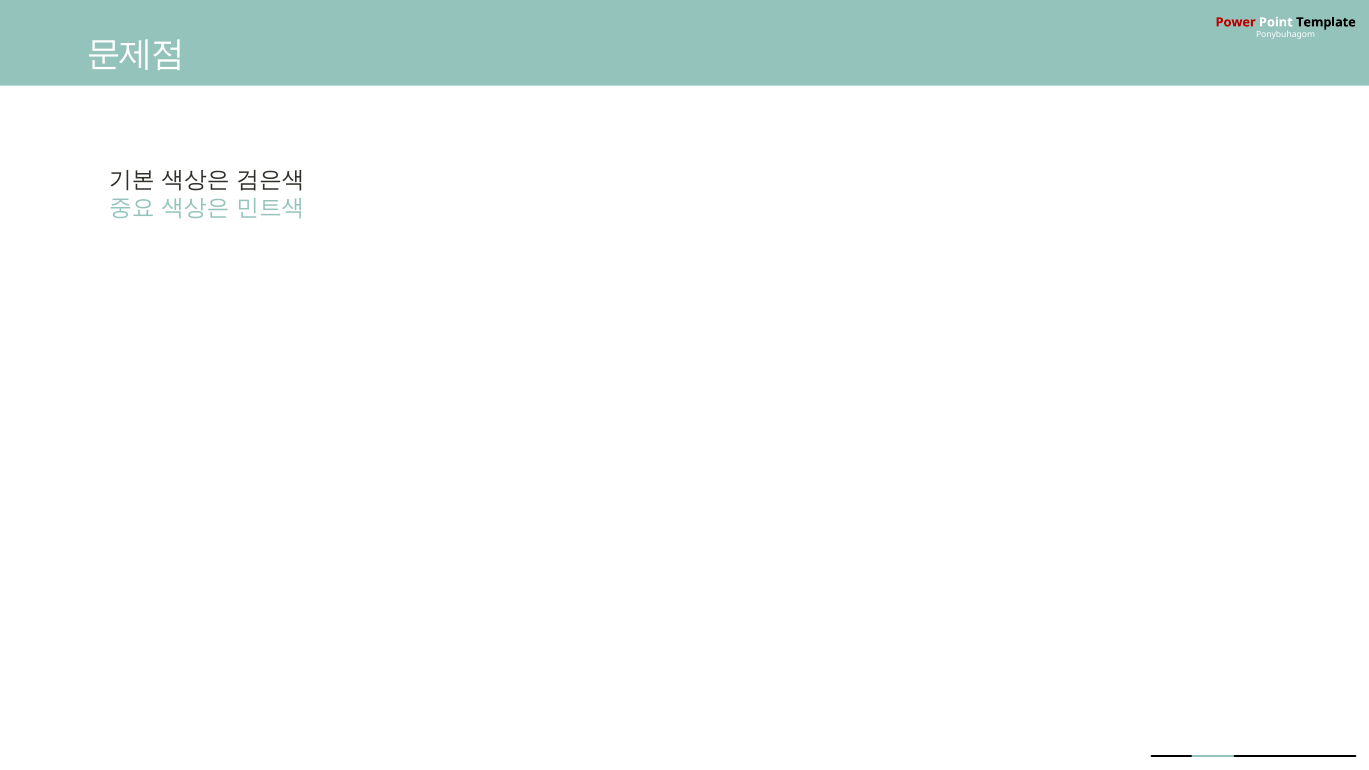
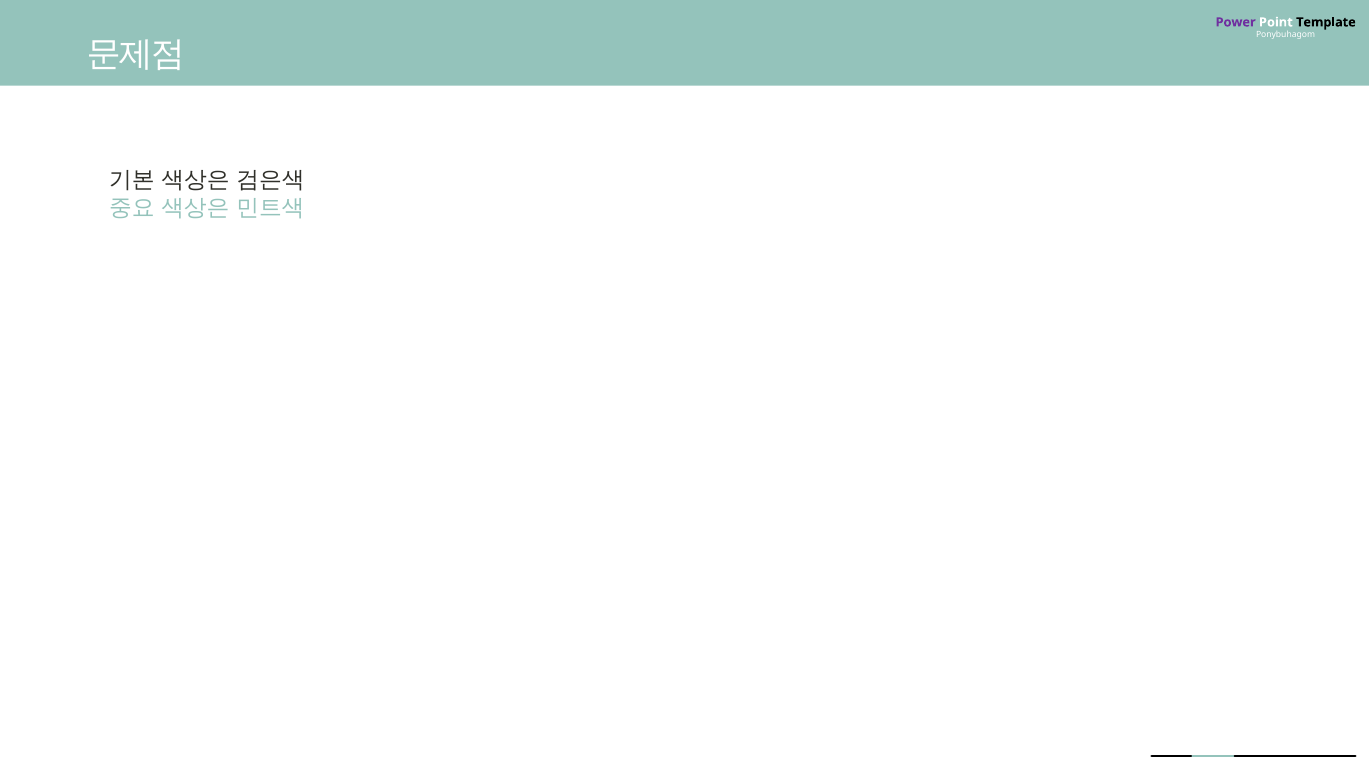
Power colour: red -> purple (1236, 22)
